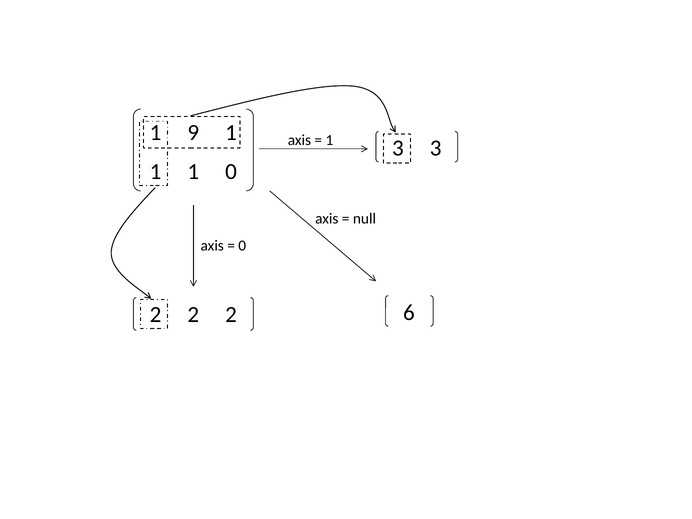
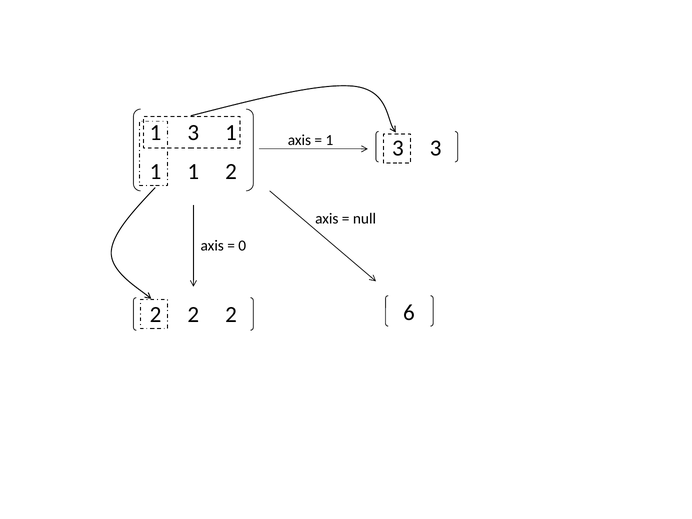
1 9: 9 -> 3 (193, 133)
1 0: 0 -> 2 (231, 172)
